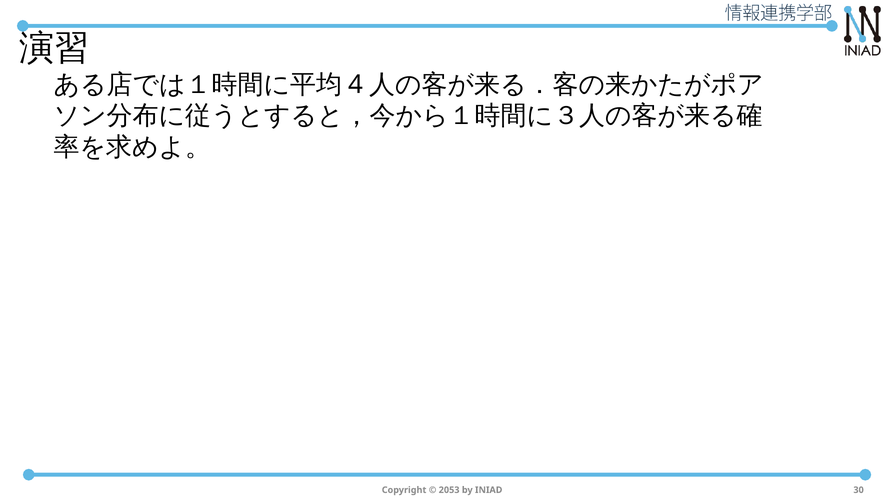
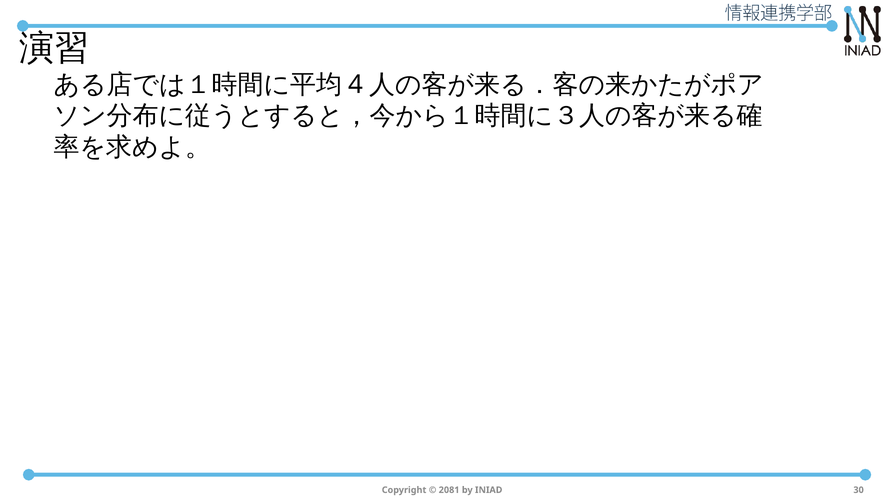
2053: 2053 -> 2081 (449, 489)
